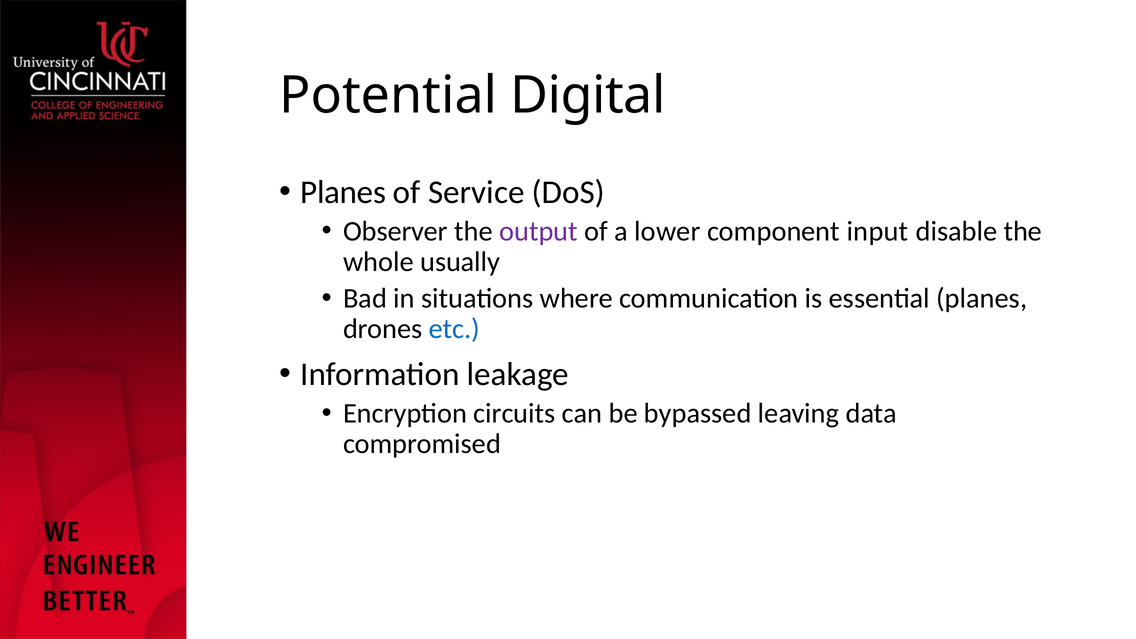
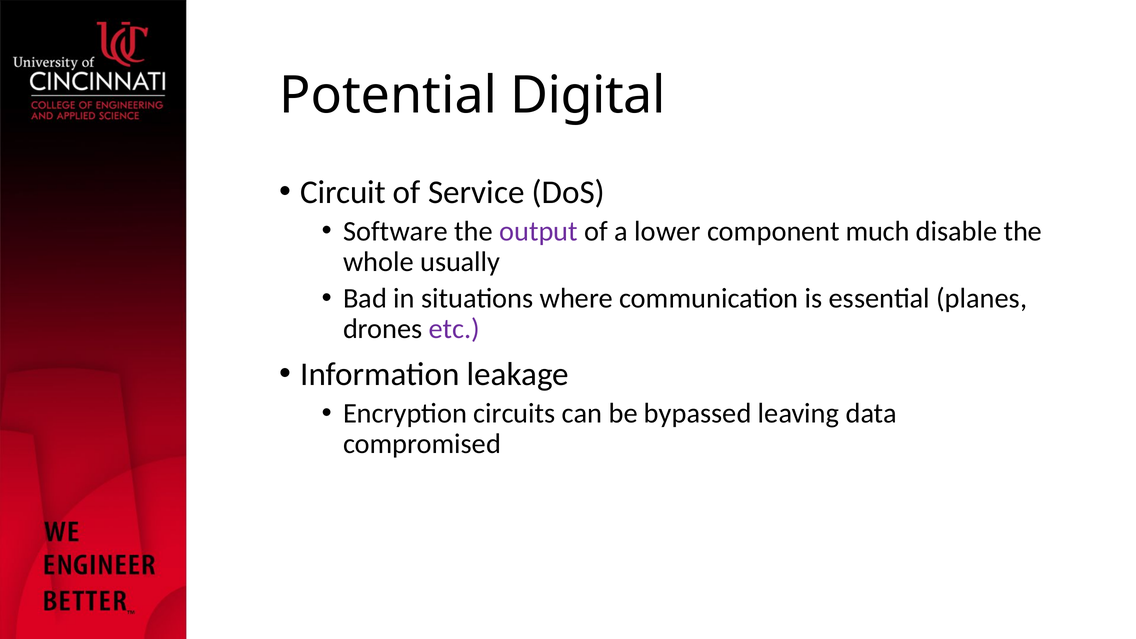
Planes: Planes -> Circuit (343, 192)
Observer: Observer -> Software (395, 231)
input: input -> much (878, 231)
etc colour: blue -> purple (454, 329)
